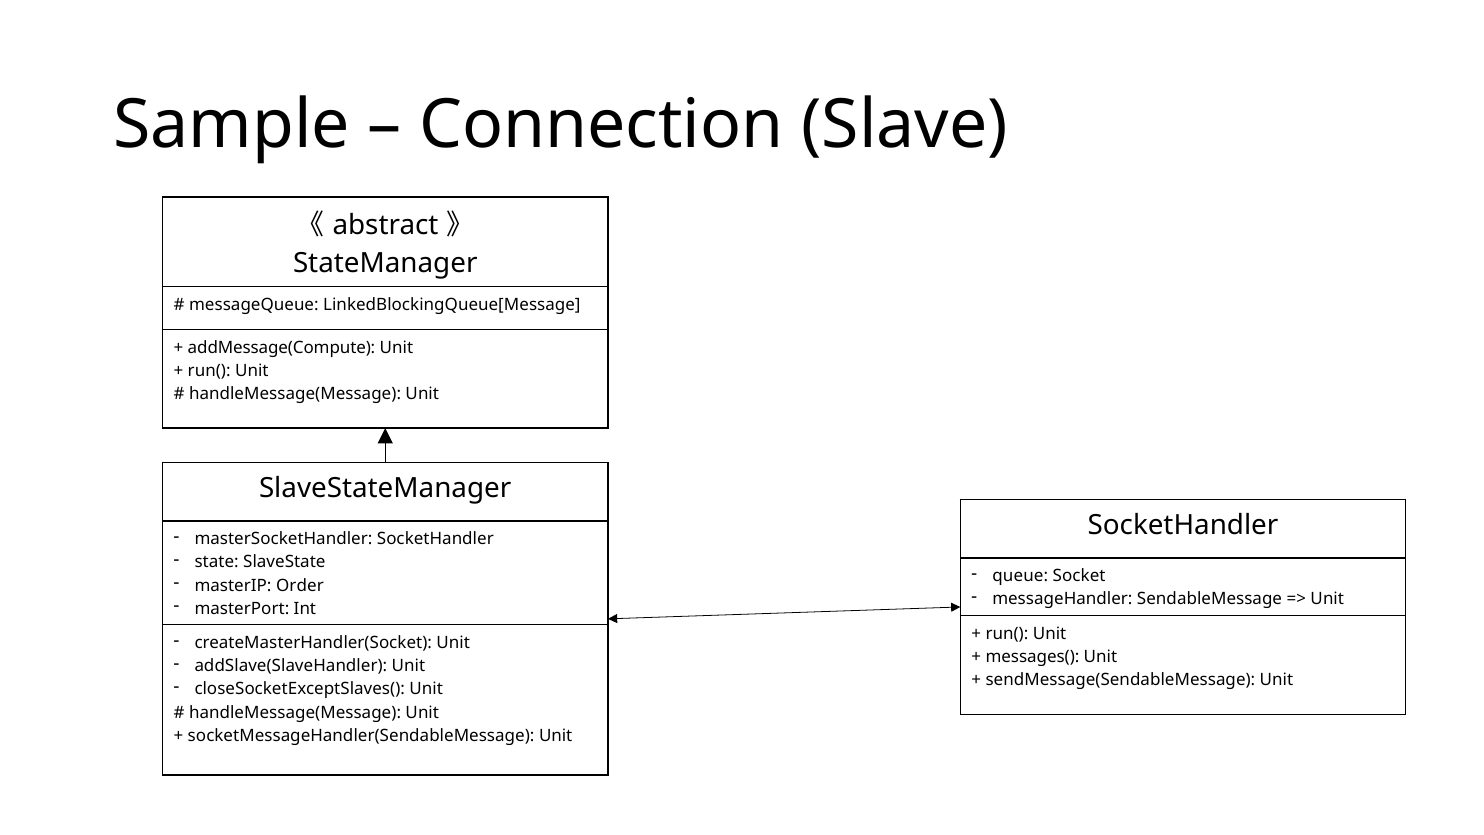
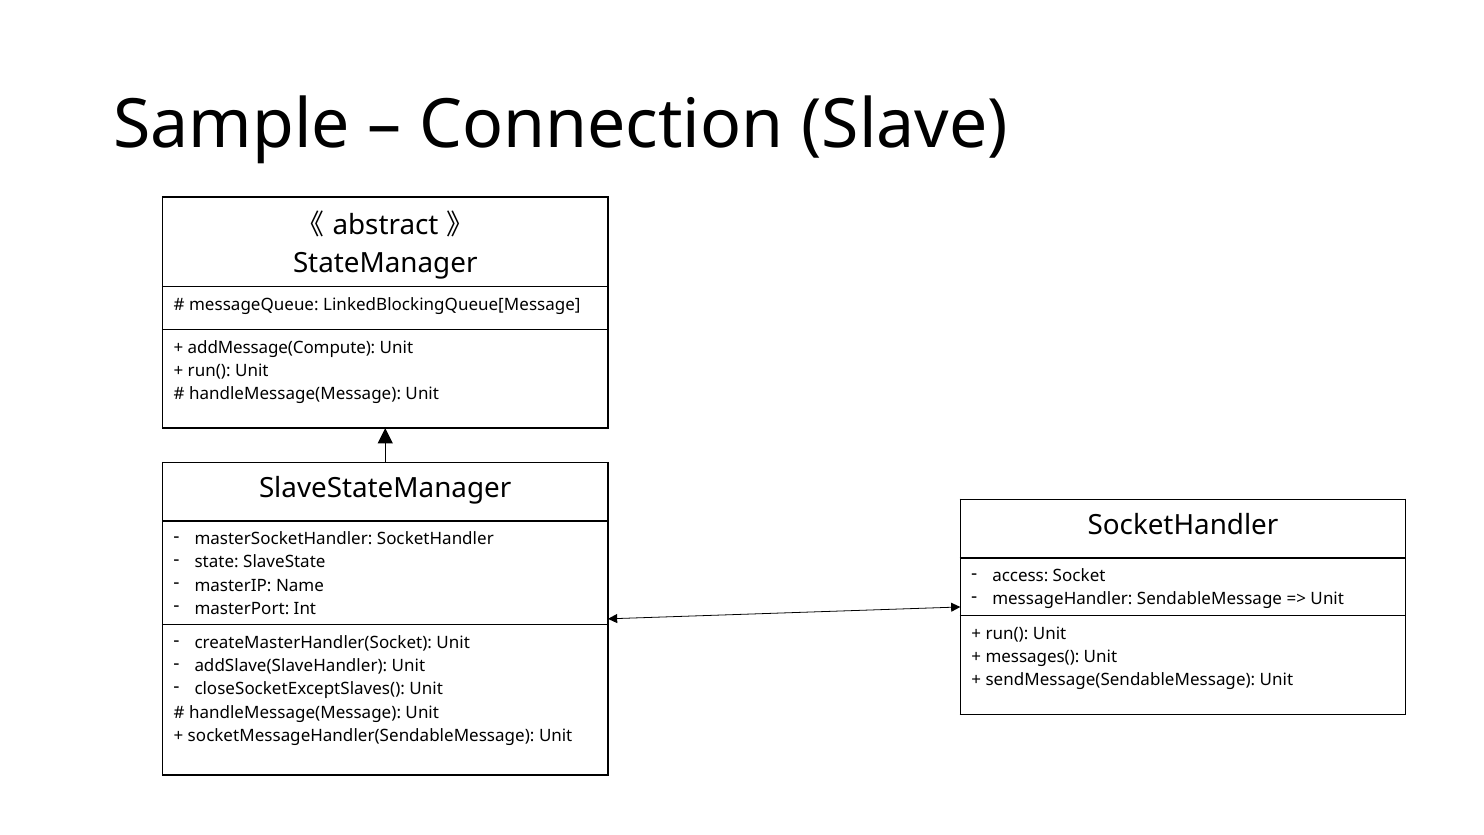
queue: queue -> access (1020, 576)
Order: Order -> Name (300, 585)
